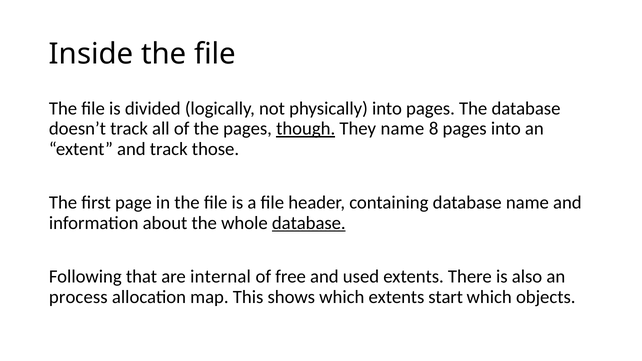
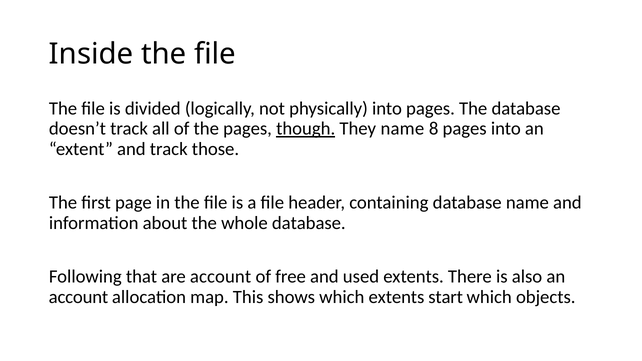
database underline: present -> none (309, 223)
are internal: internal -> account (221, 277)
process: process -> account (78, 297)
